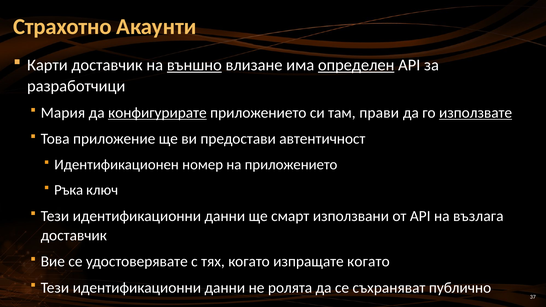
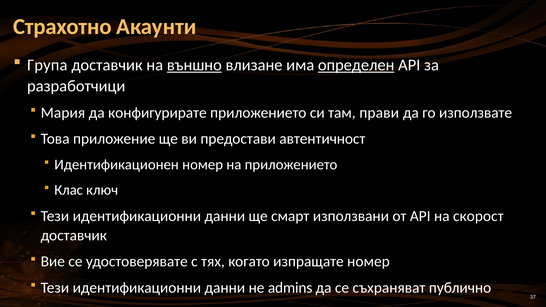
Карти: Карти -> Група (47, 65)
конфигурирате underline: present -> none (157, 113)
използвате underline: present -> none (476, 113)
Ръка: Ръка -> Клас (69, 190)
възлага: възлага -> скорост (478, 216)
изпращате когато: когато -> номер (368, 262)
ролята: ролята -> admins (290, 288)
